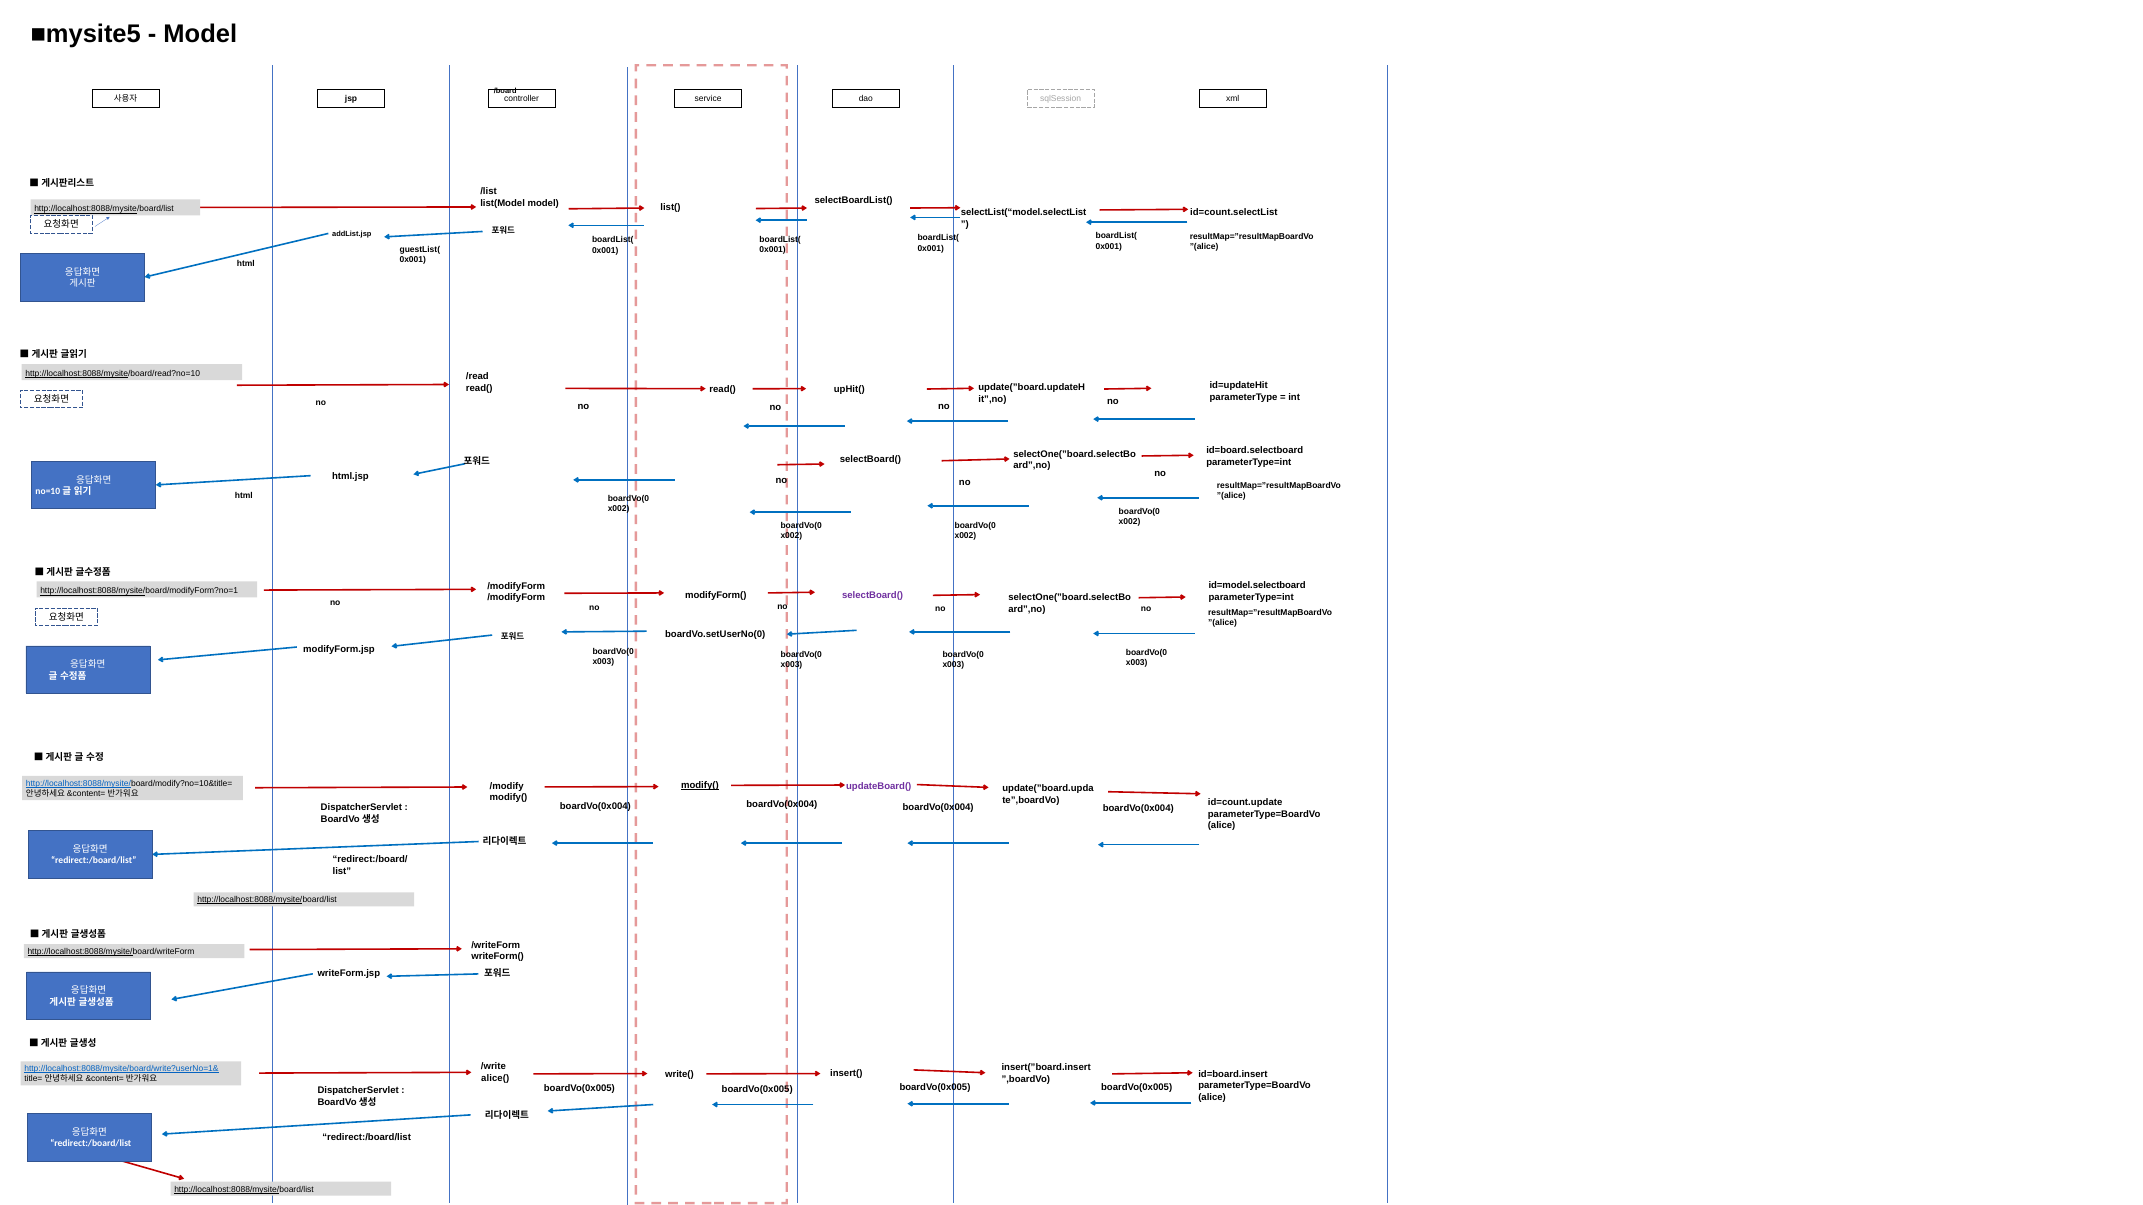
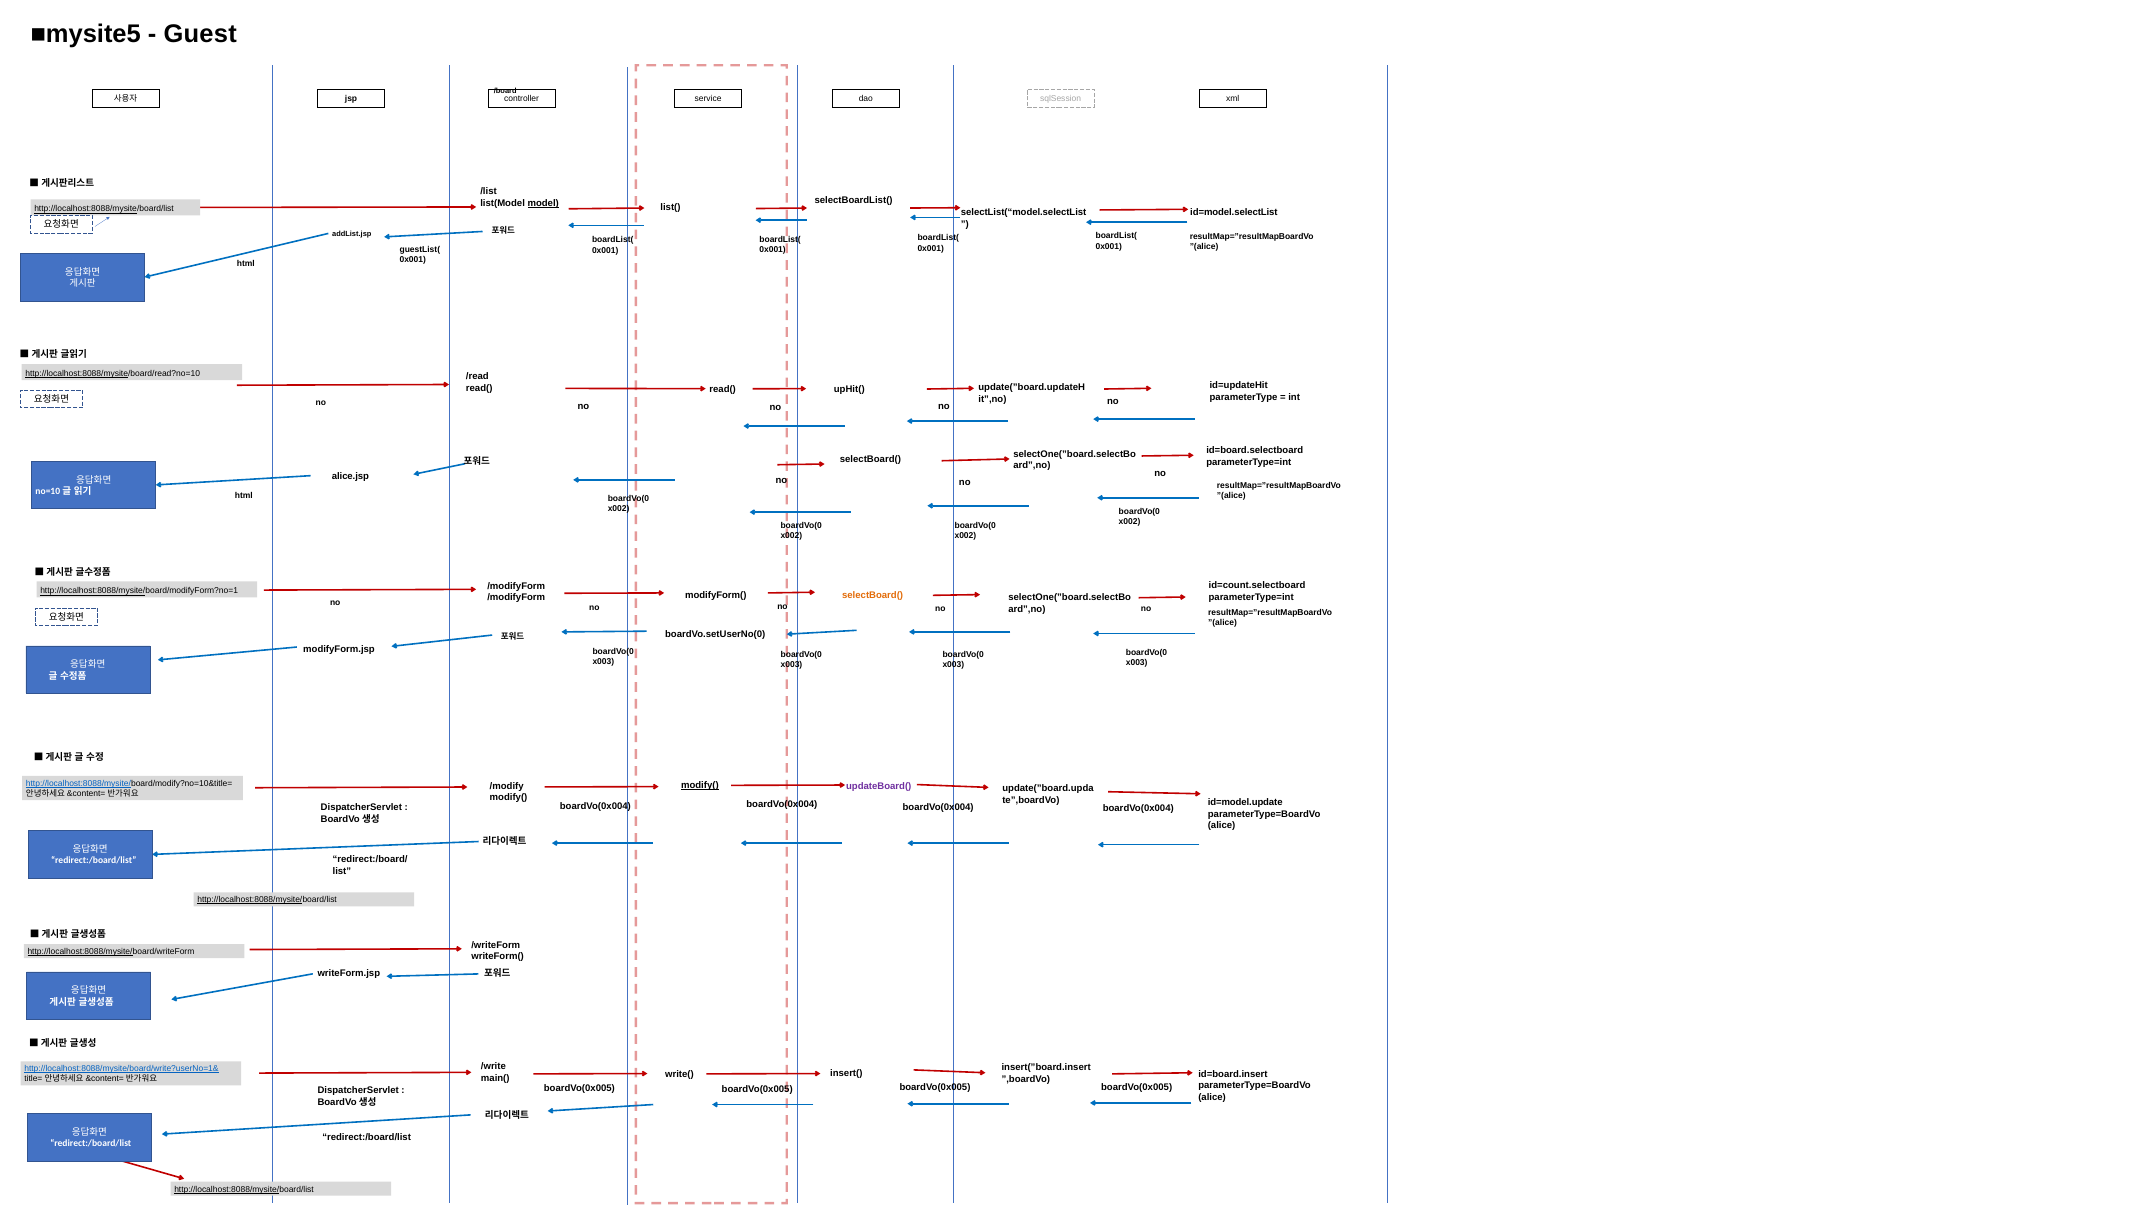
Model: Model -> Guest (200, 34)
model underline: none -> present (543, 203)
id=count.selectList: id=count.selectList -> id=model.selectList (1234, 212)
html.jsp: html.jsp -> alice.jsp (350, 477)
id=model.selectboard: id=model.selectboard -> id=count.selectboard (1257, 586)
selectBoard( colour: purple -> orange (873, 596)
id=count.update: id=count.update -> id=model.update (1245, 803)
alice(: alice( -> main( (495, 1079)
